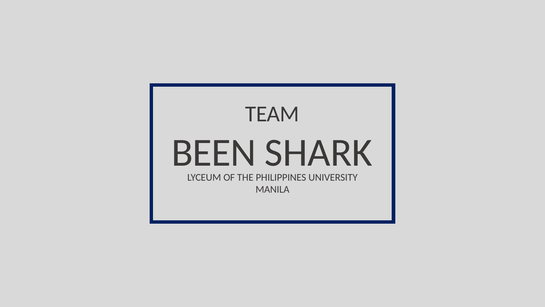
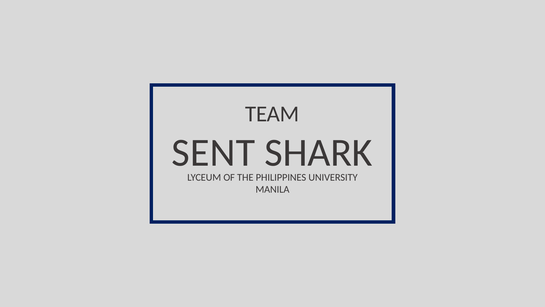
BEEN: BEEN -> SENT (213, 153)
